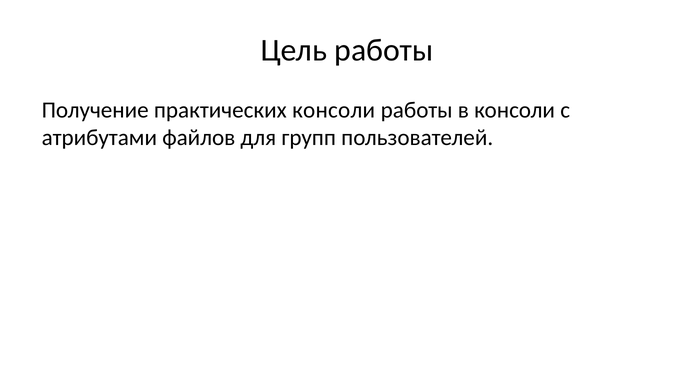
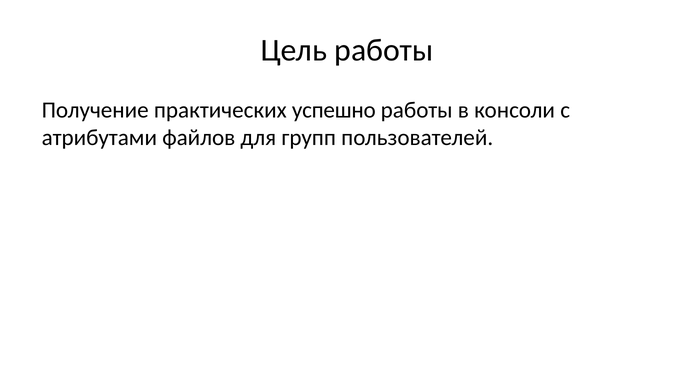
практических консоли: консоли -> успешно (334, 110)
